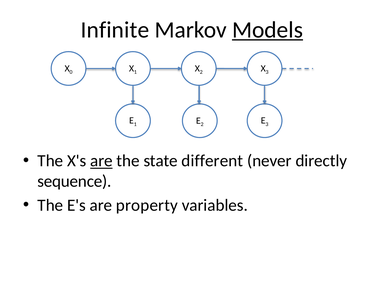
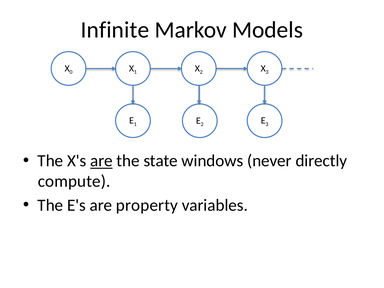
Models underline: present -> none (267, 30)
different: different -> windows (212, 161)
sequence: sequence -> compute (74, 181)
